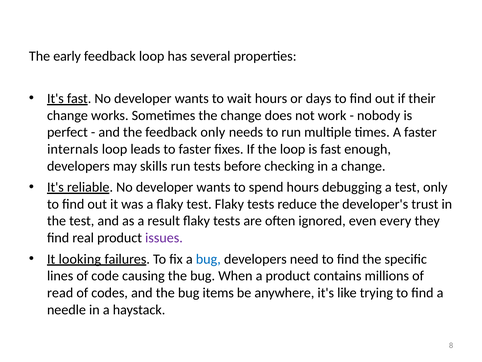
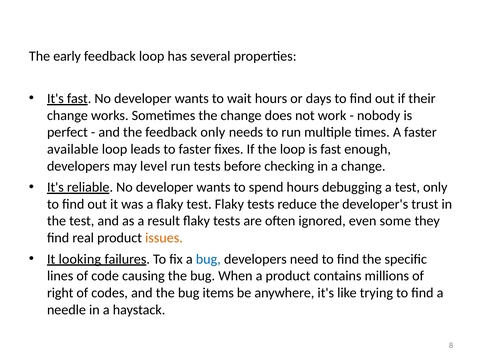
internals: internals -> available (73, 149)
skills: skills -> level (154, 166)
every: every -> some (395, 221)
issues colour: purple -> orange (164, 238)
read: read -> right (60, 292)
